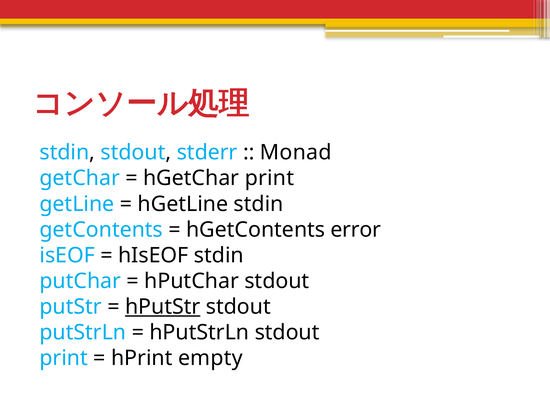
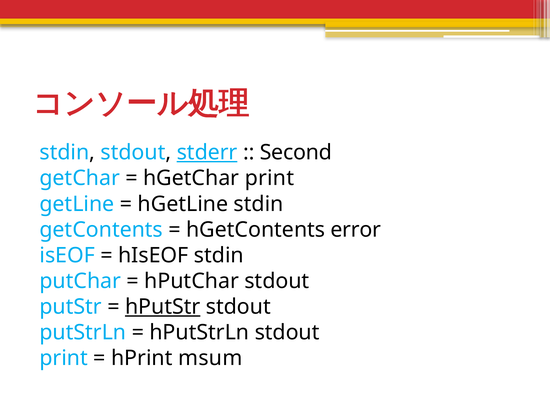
stderr underline: none -> present (207, 152)
Monad: Monad -> Second (296, 152)
empty: empty -> msum (210, 358)
